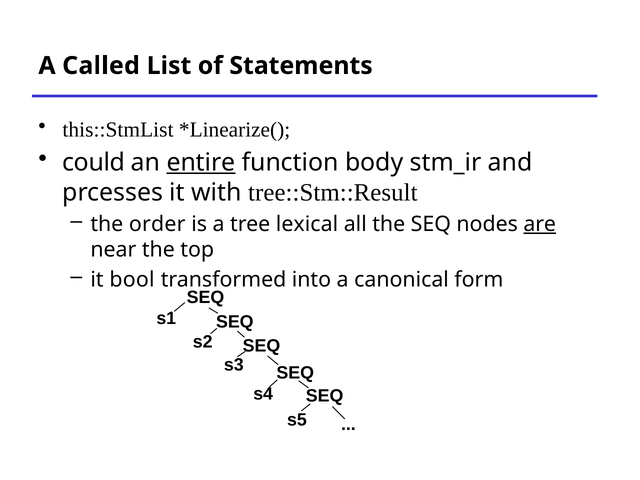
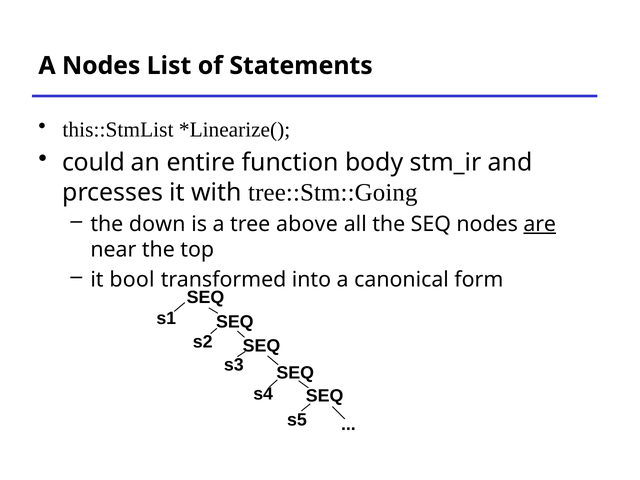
A Called: Called -> Nodes (101, 66)
entire underline: present -> none (201, 162)
tree::Stm::Result: tree::Stm::Result -> tree::Stm::Going (333, 192)
order: order -> down (157, 224)
lexical: lexical -> above (307, 224)
